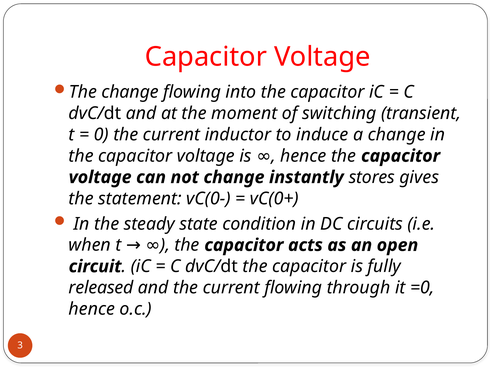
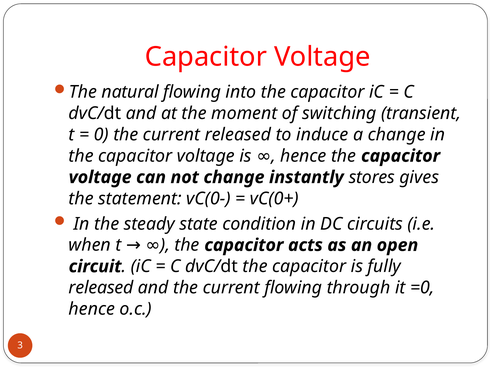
The change: change -> natural (130, 92)
current inductor: inductor -> released (238, 135)
